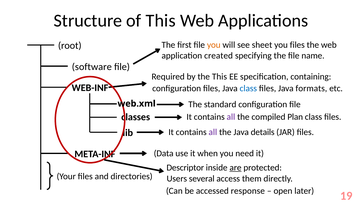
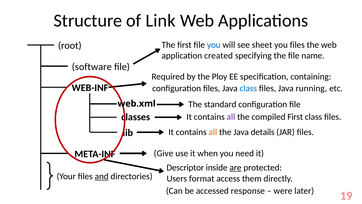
of This: This -> Link (161, 20)
you colour: orange -> blue (214, 45)
the This: This -> Ploy (220, 76)
formats: formats -> running (311, 88)
compiled Plan: Plan -> First (295, 117)
all colour: purple -> orange (213, 132)
Data: Data -> Give (164, 153)
and underline: none -> present (102, 176)
several: several -> format (202, 178)
open: open -> were (283, 191)
